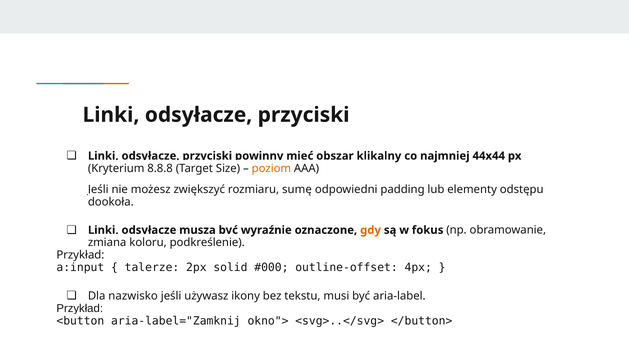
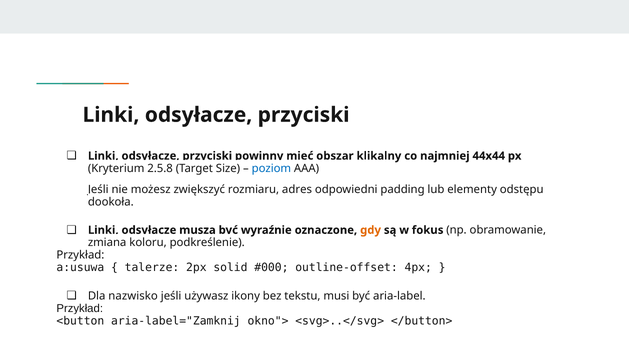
8.8.8: 8.8.8 -> 2.5.8 (160, 168)
poziom colour: orange -> blue (271, 168)
sumę: sumę -> adres (297, 189)
a:input: a:input -> a:usuwa (80, 268)
